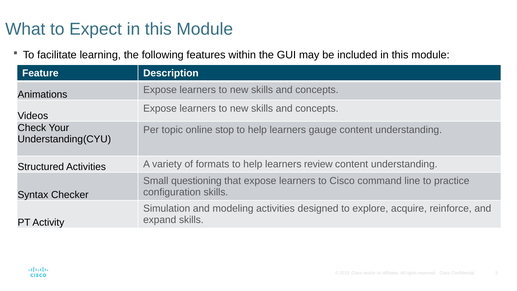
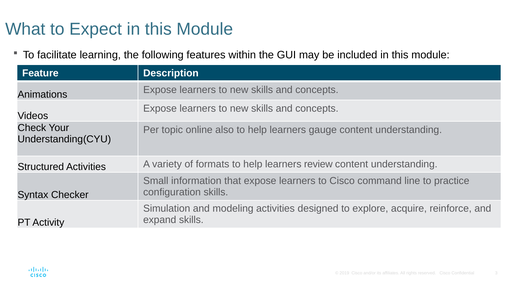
stop: stop -> also (225, 130)
questioning: questioning -> information (196, 181)
